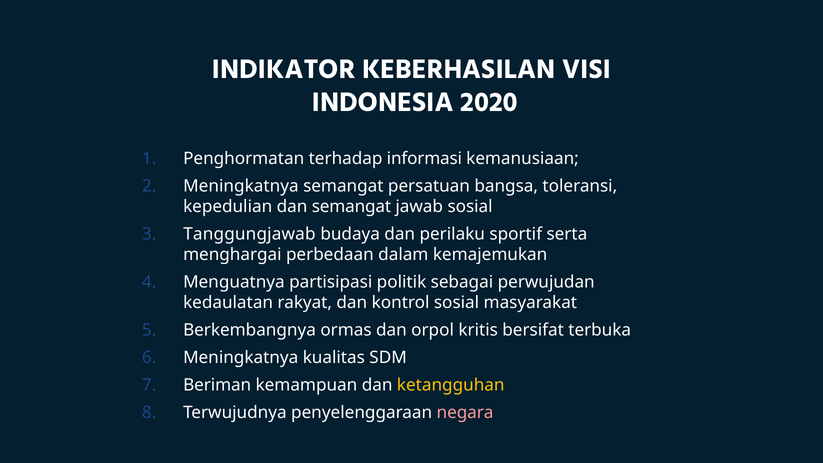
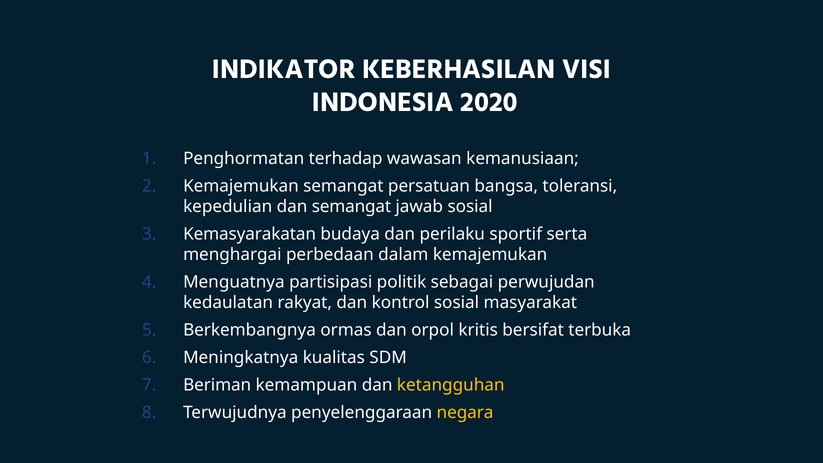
informasi: informasi -> wawasan (424, 159)
Meningkatnya: Meningkatnya -> Kemajemukan (241, 186)
Tanggungjawab: Tanggungjawab -> Kemasyarakatan (250, 234)
negara colour: pink -> yellow (465, 412)
